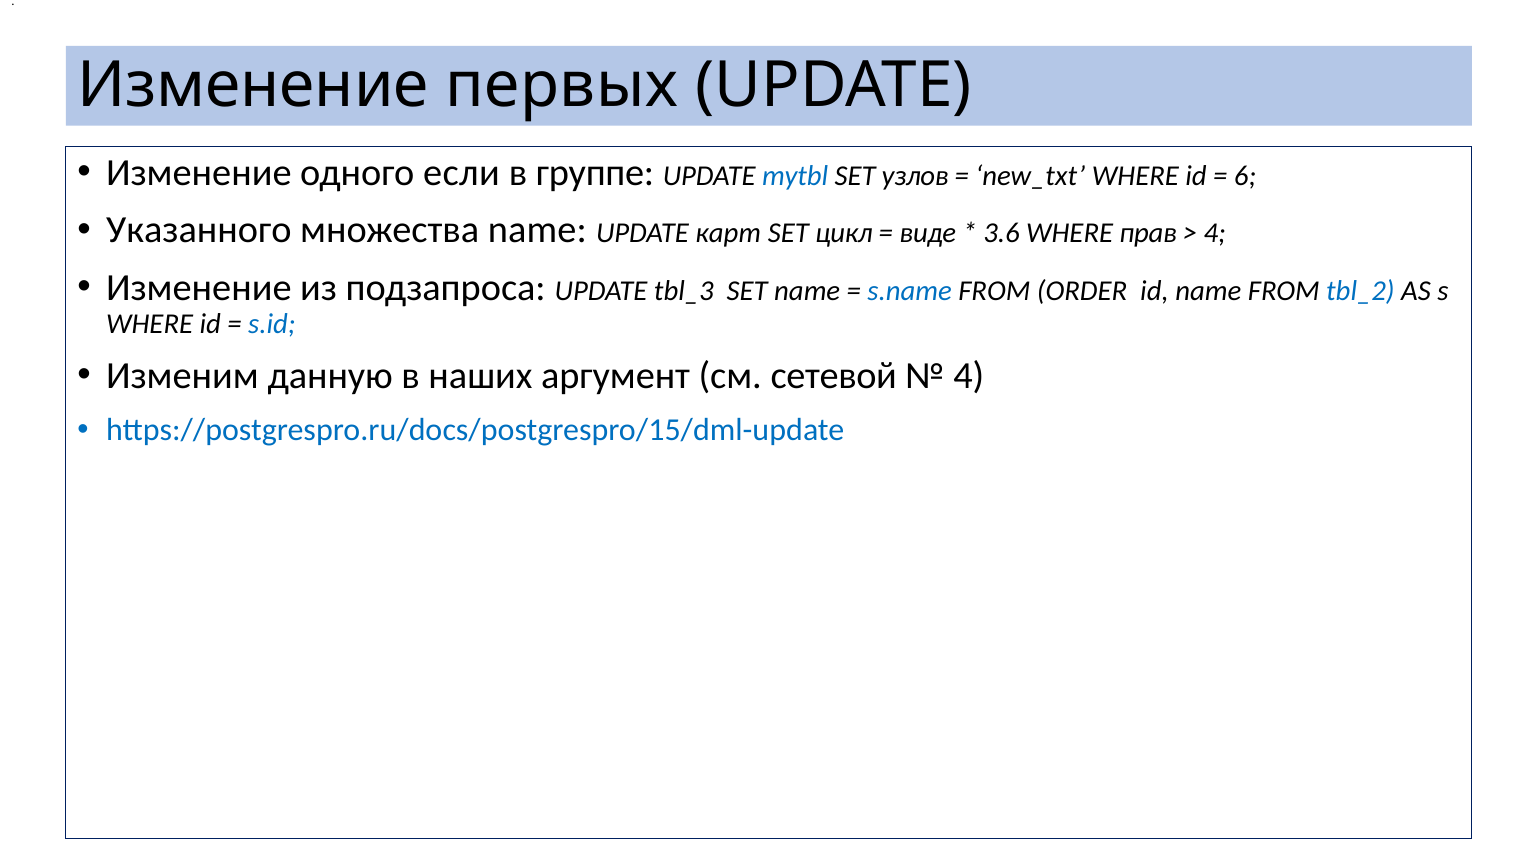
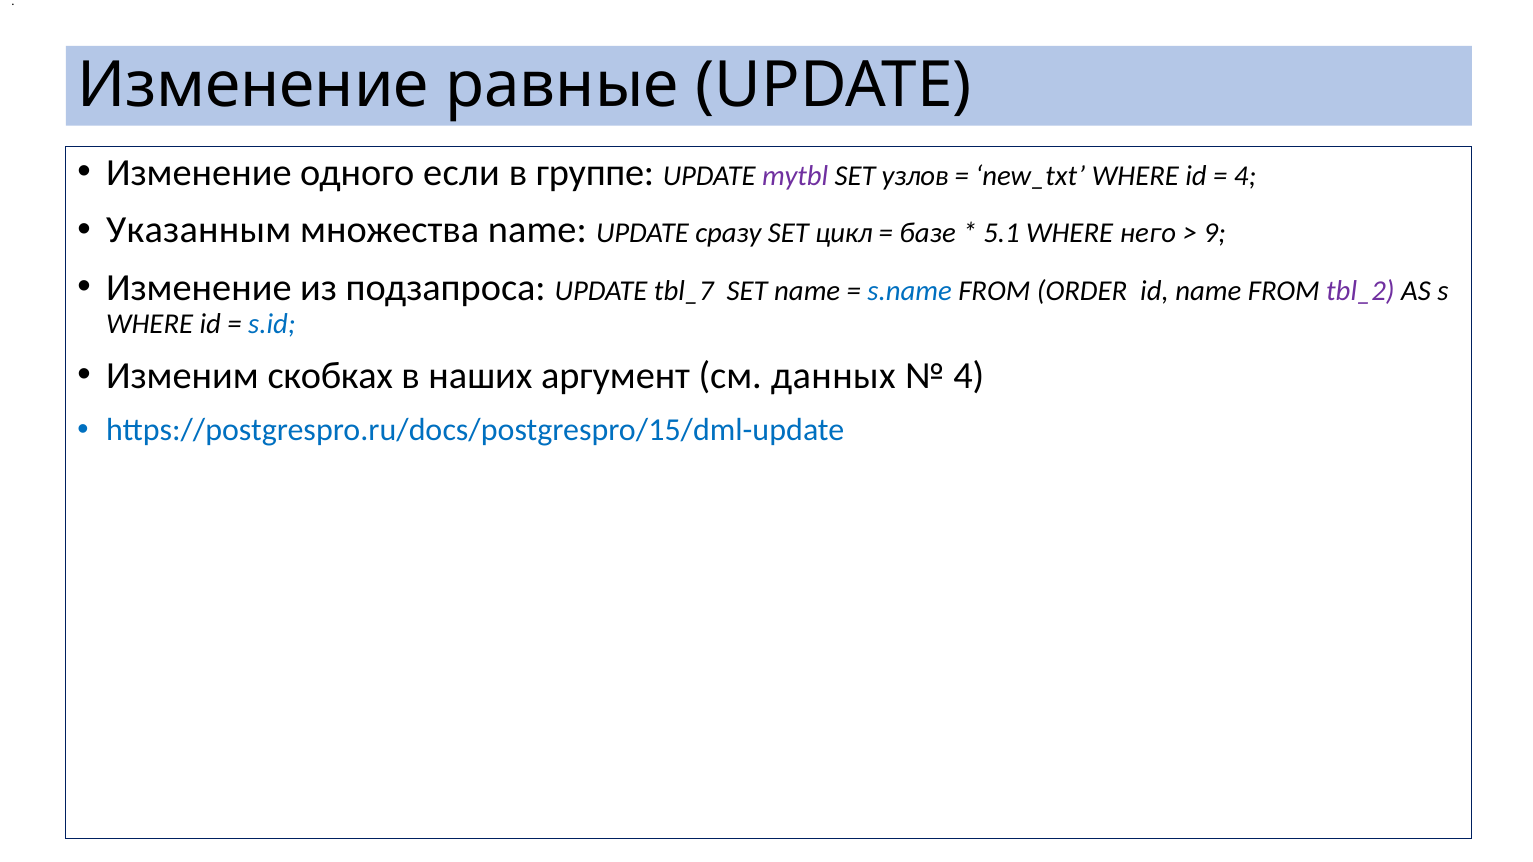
первых: первых -> равные (562, 86)
mytbl colour: blue -> purple (795, 176)
6: 6 -> 4 (1245, 176)
Указанного: Указанного -> Указанным (199, 230)
карт: карт -> сразу (728, 233)
виде: виде -> базе (928, 233)
3.6: 3.6 -> 5.1 (1001, 233)
прав: прав -> него (1148, 233)
4: 4 -> 9 (1215, 233)
tbl_3: tbl_3 -> tbl_7 (684, 291)
tbl_2 colour: blue -> purple (1360, 291)
данную: данную -> скобках (330, 376)
сетевой: сетевой -> данных (833, 376)
